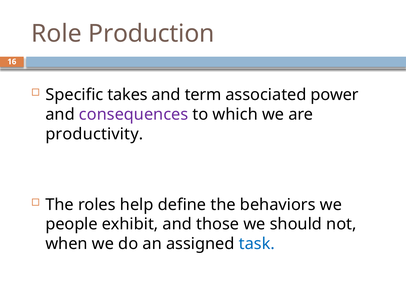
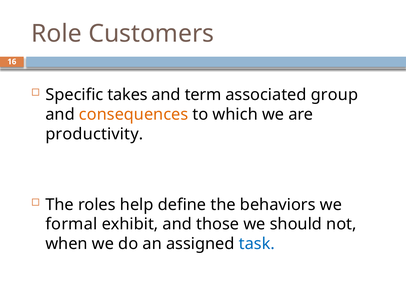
Production: Production -> Customers (151, 34)
power: power -> group (334, 95)
consequences colour: purple -> orange (134, 115)
people: people -> formal (71, 225)
